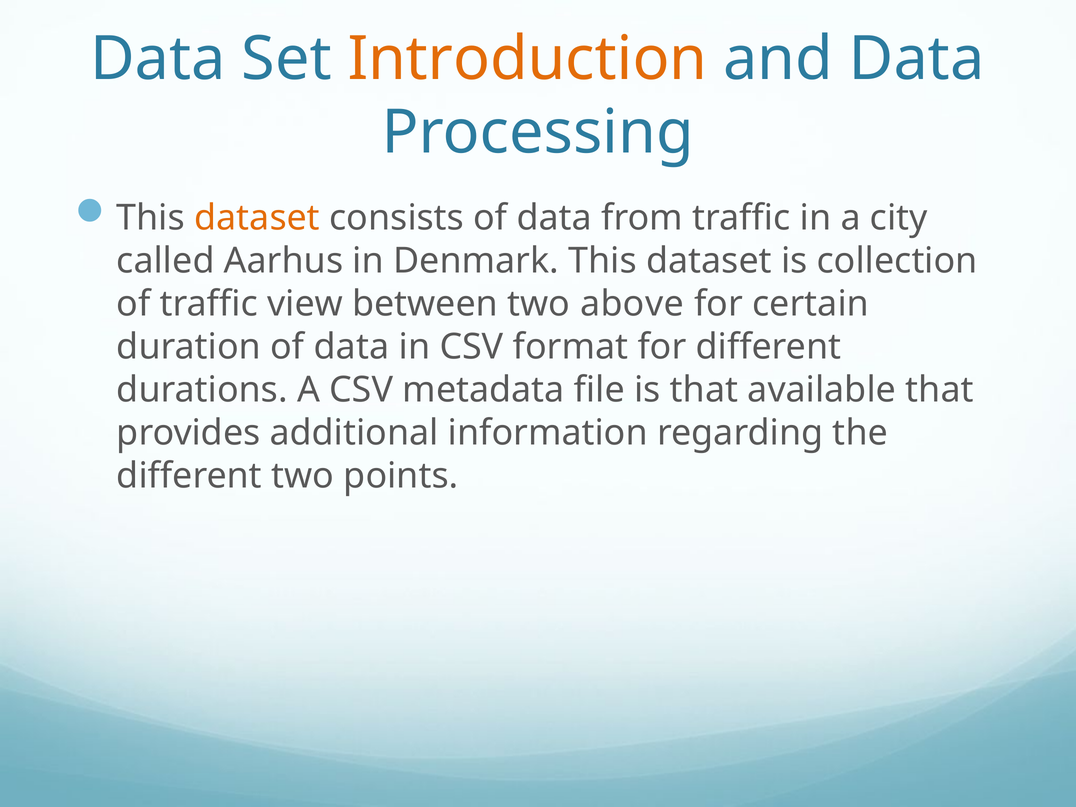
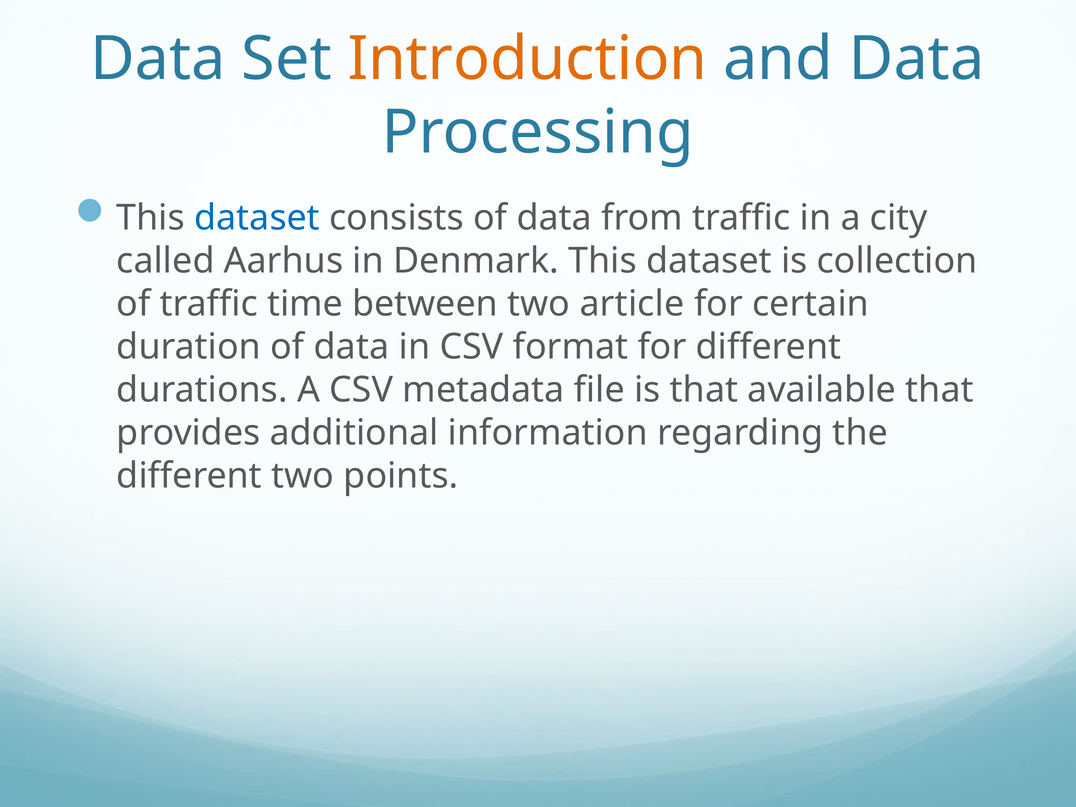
dataset colour: orange -> blue (257, 218)
view: view -> time (305, 304)
above: above -> article (632, 304)
